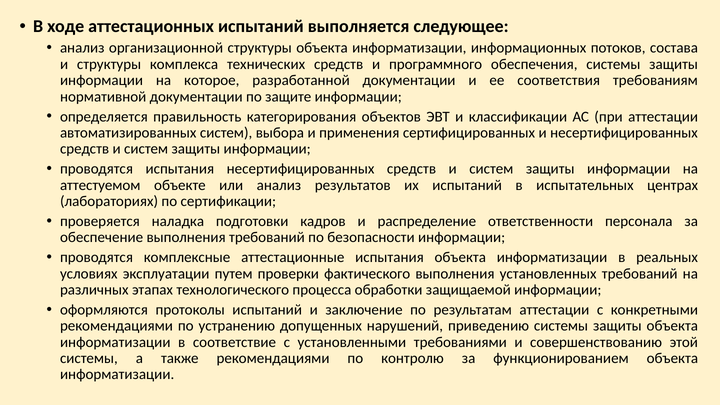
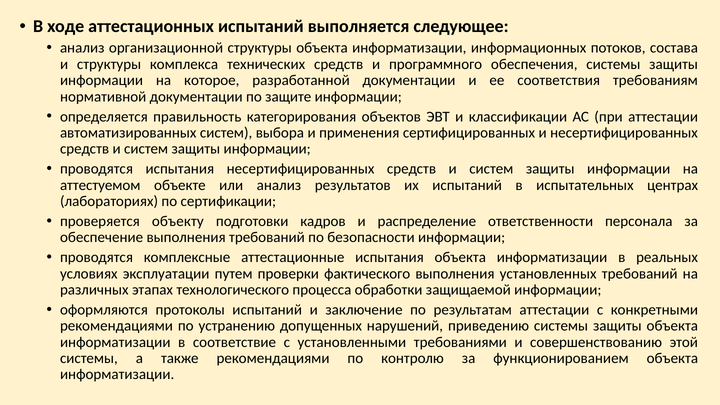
наладка: наладка -> объекту (178, 221)
